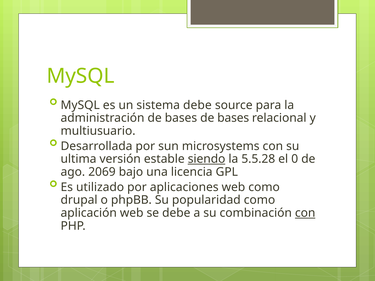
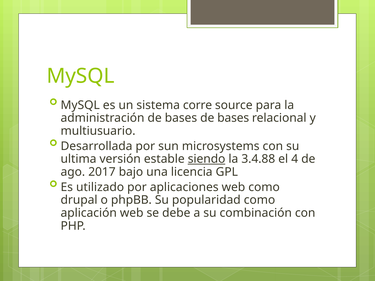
sistema debe: debe -> corre (198, 105)
5.5.28: 5.5.28 -> 3.4.88 (258, 159)
0: 0 -> 4 (295, 159)
2069: 2069 -> 2017 (102, 172)
con underline: present -> none (305, 213)
